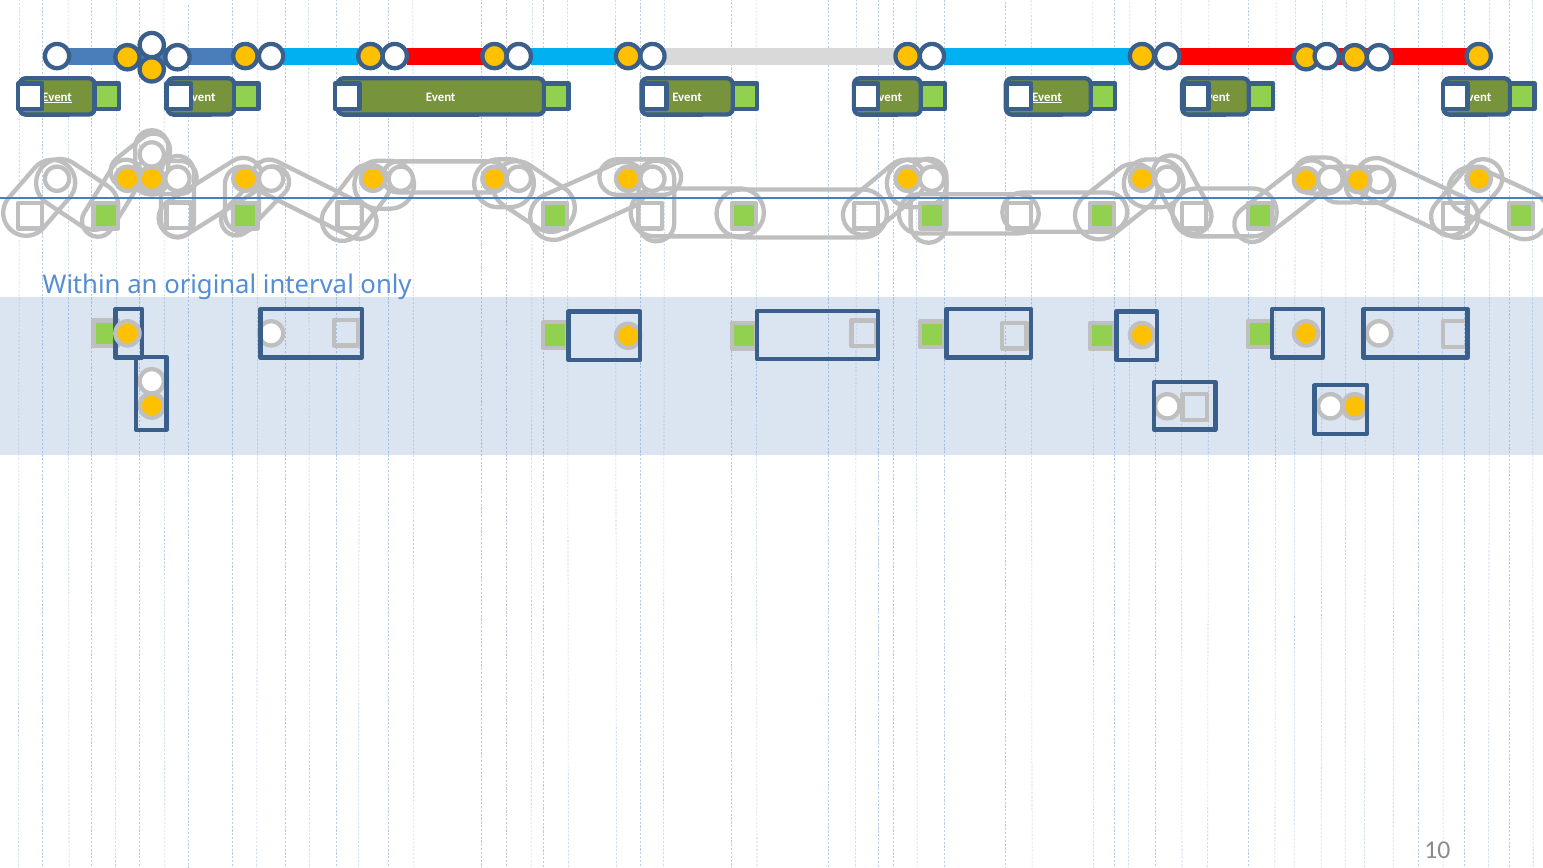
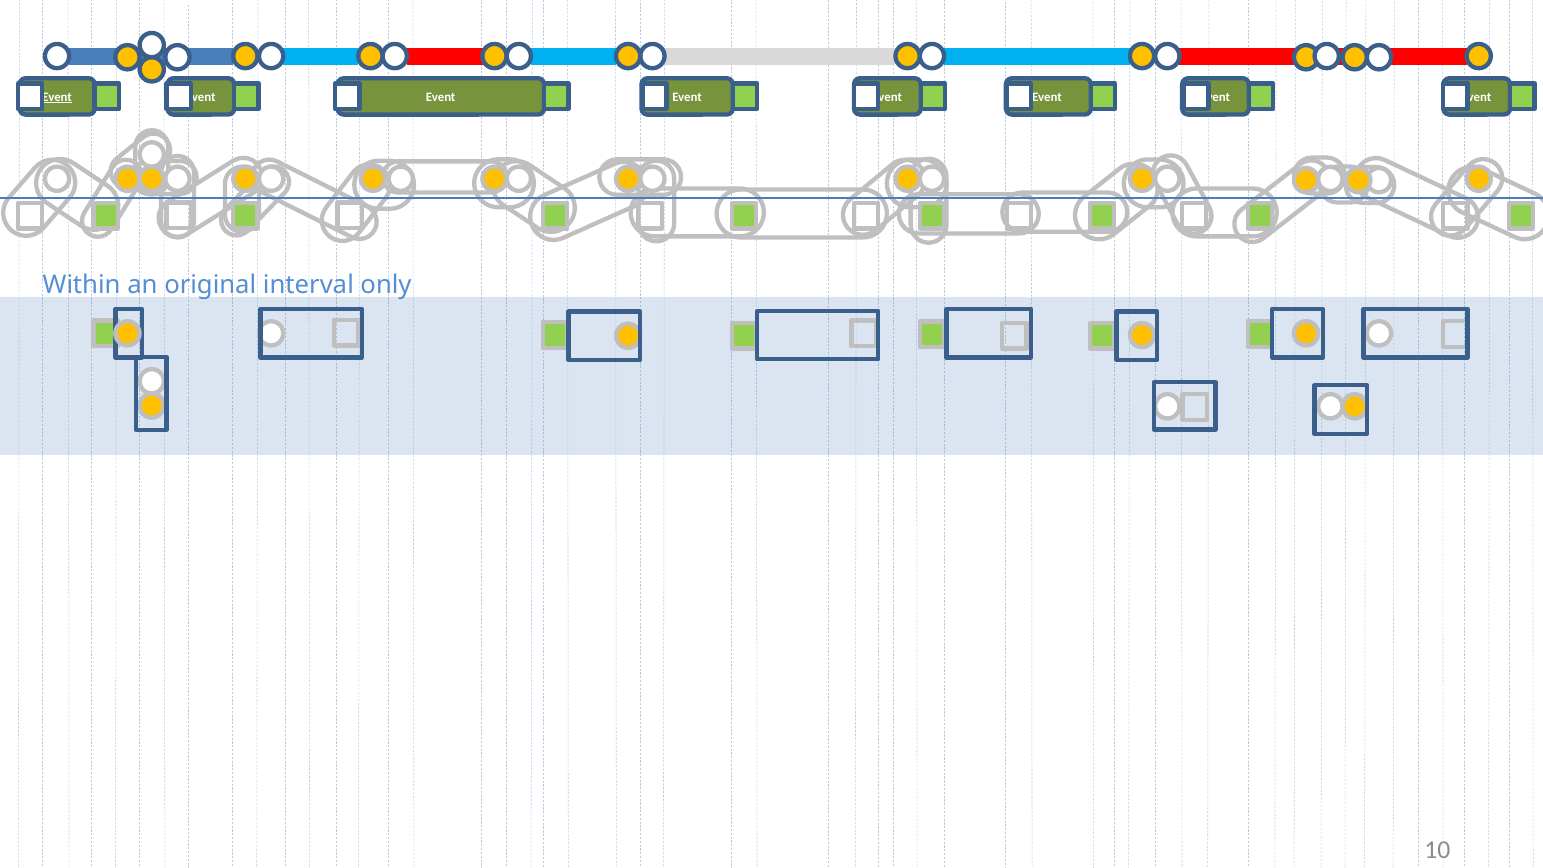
Event underline: present -> none (1047, 97)
